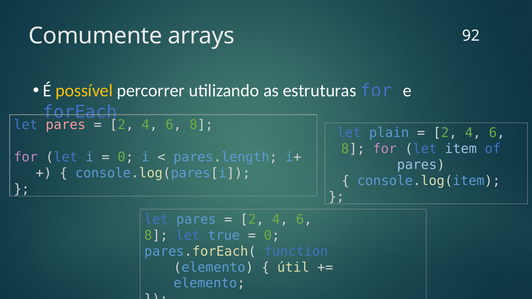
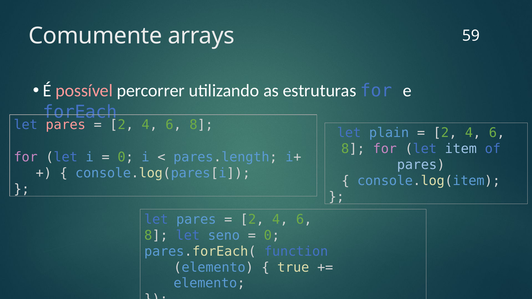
92: 92 -> 59 (471, 36)
possível colour: yellow -> pink (84, 91)
true: true -> seno (224, 236)
útil: útil -> true (293, 268)
